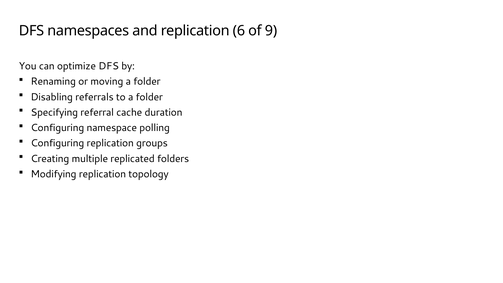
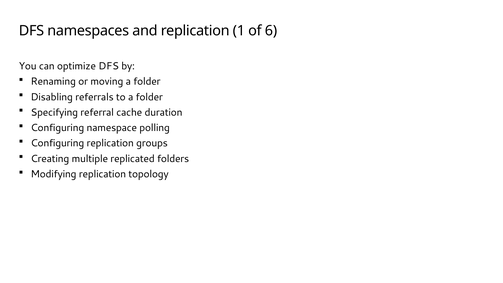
6: 6 -> 1 (239, 31)
9: 9 -> 6 (271, 31)
